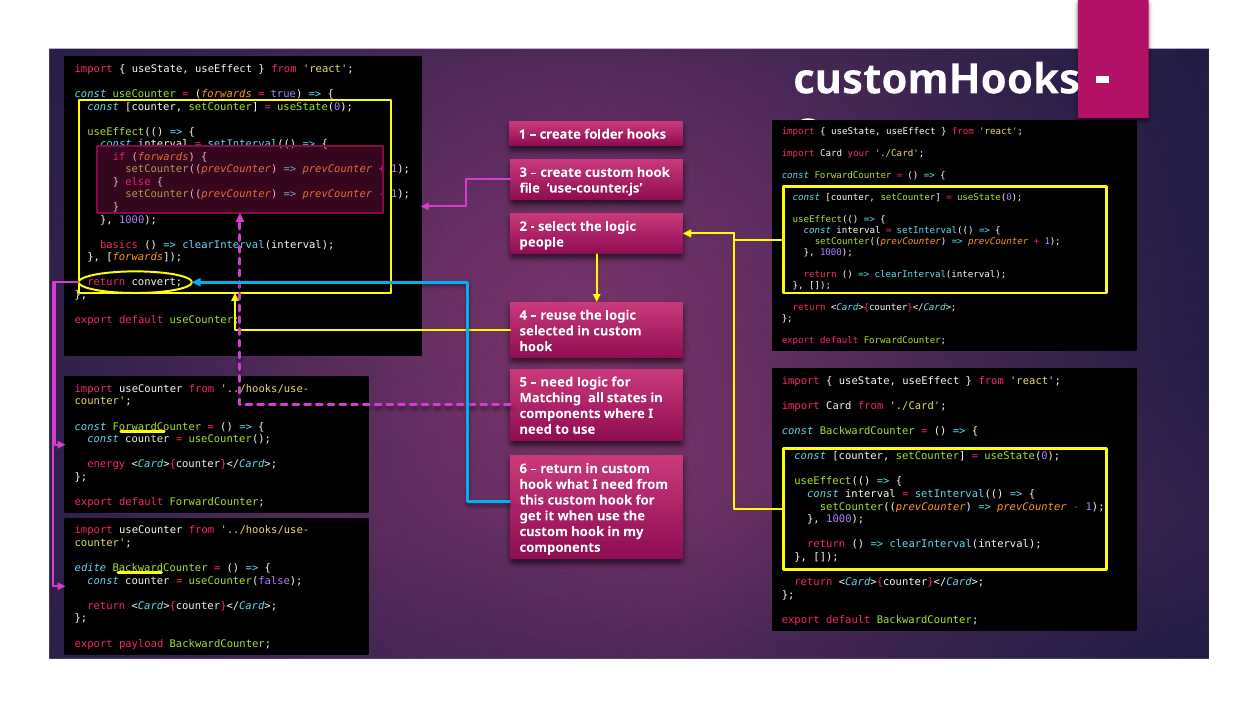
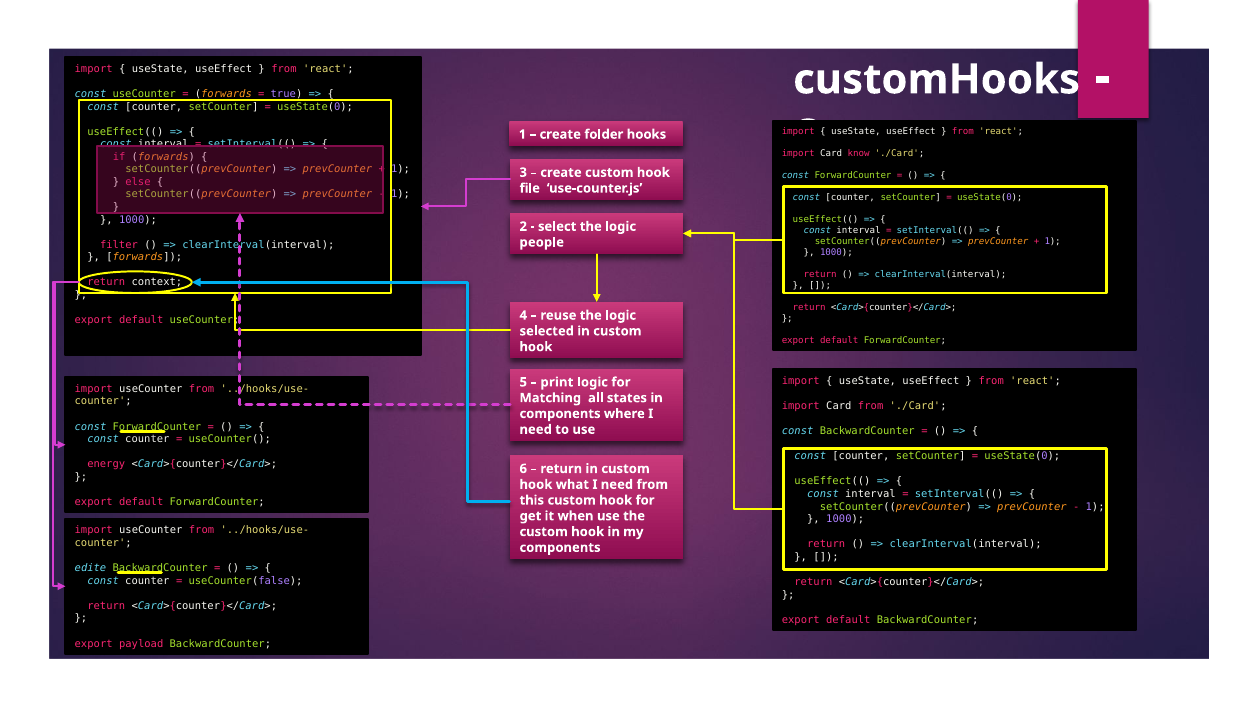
your: your -> know (859, 153)
basics: basics -> filter (119, 245)
convert: convert -> context (157, 283)
need: need -> print (557, 382)
